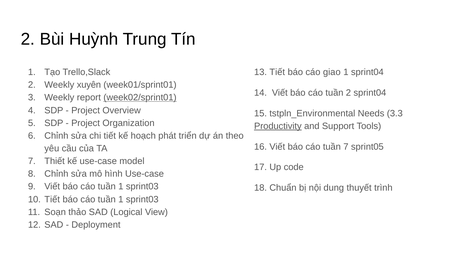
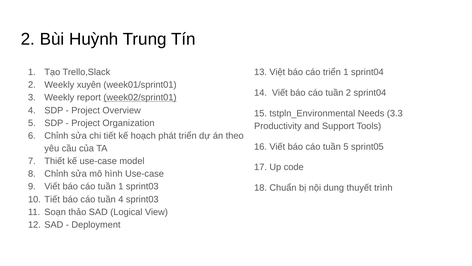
13 Tiết: Tiết -> Việt (277, 72)
cáo giao: giao -> triển (332, 72)
Productivity underline: present -> none (278, 126)
tuần 7: 7 -> 5 (346, 146)
1: 1 -> 4 (121, 199)
